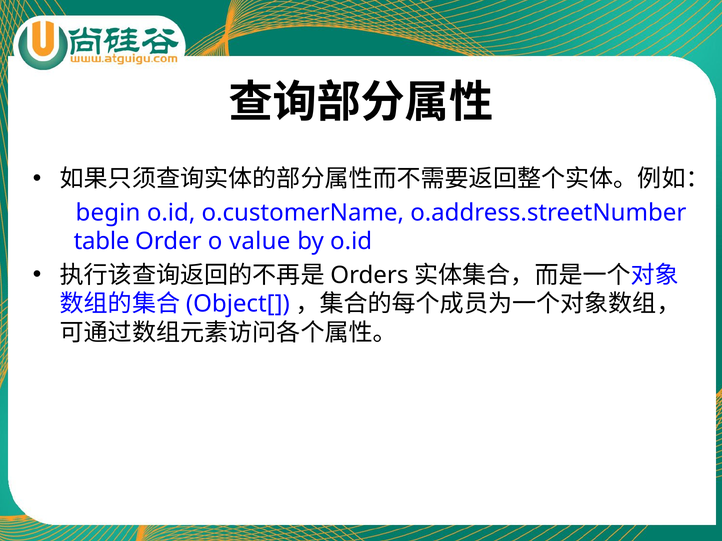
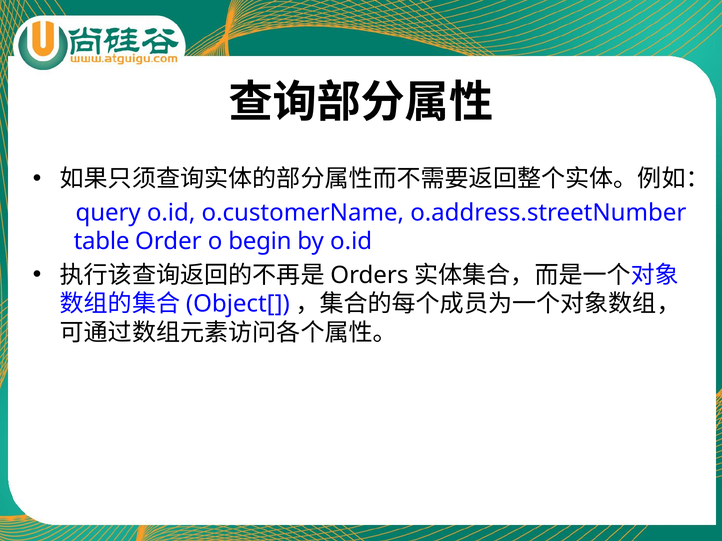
begin: begin -> query (108, 213)
value: value -> begin (260, 242)
